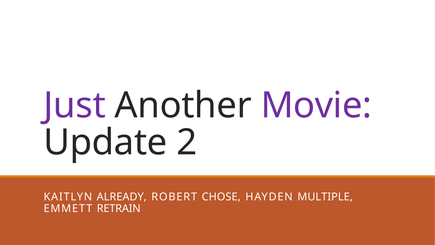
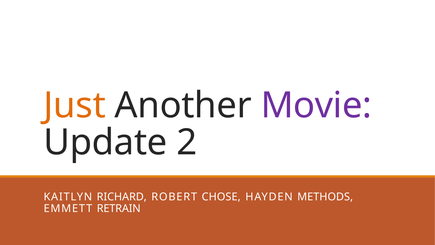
Just colour: purple -> orange (75, 105)
ALREADY: ALREADY -> RICHARD (122, 197)
MULTIPLE: MULTIPLE -> METHODS (325, 197)
